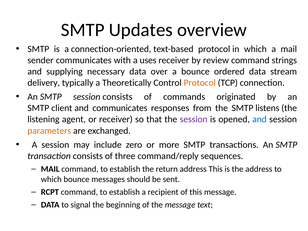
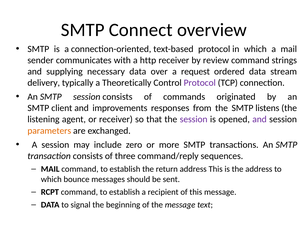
Updates: Updates -> Connect (141, 30)
uses: uses -> http (148, 60)
a bounce: bounce -> request (195, 71)
Protocol colour: orange -> purple (200, 83)
and communicates: communicates -> improvements (120, 108)
and colour: blue -> purple (260, 119)
